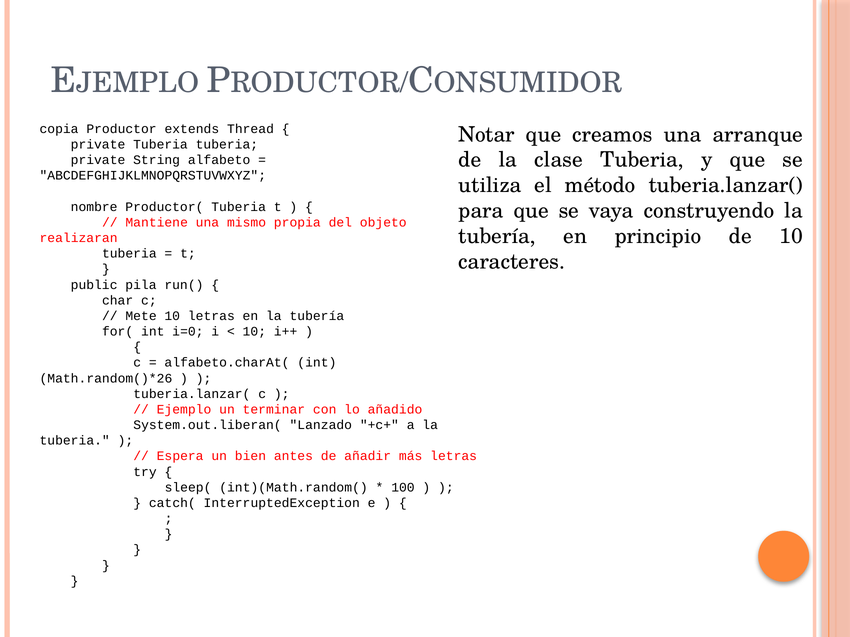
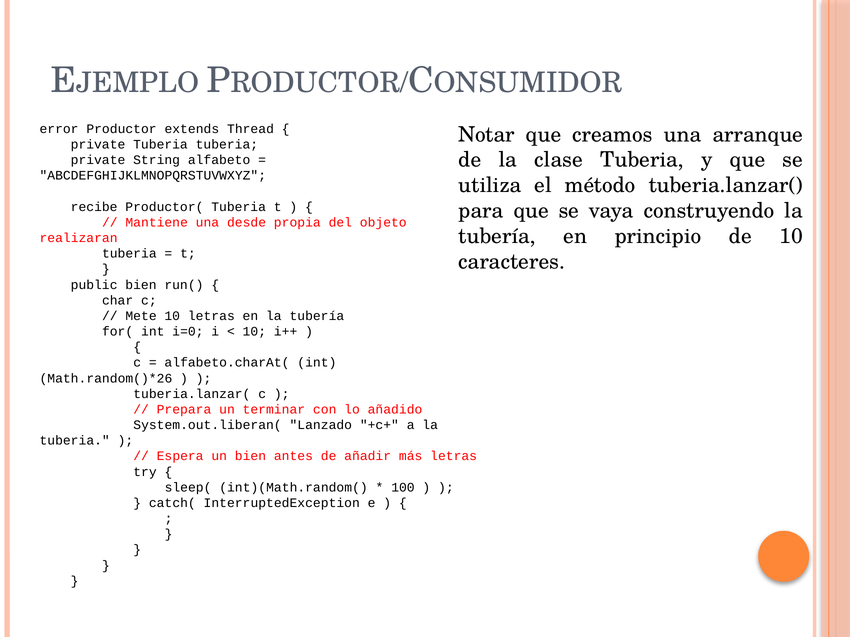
copia: copia -> error (59, 129)
nombre: nombre -> recibe (94, 207)
mismo: mismo -> desde (247, 223)
public pila: pila -> bien (141, 285)
Ejemplo: Ejemplo -> Prepara (184, 410)
